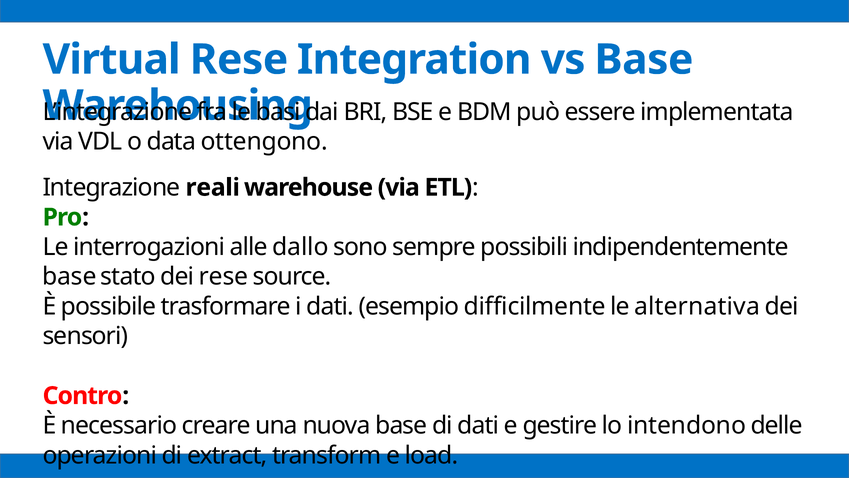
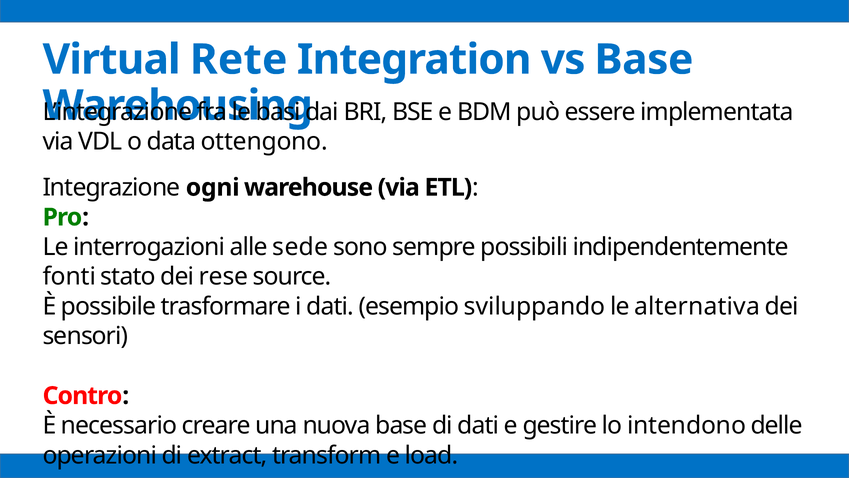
Virtual Rese: Rese -> Rete (239, 60)
reali: reali -> ogni (213, 187)
dallo: dallo -> sede (300, 247)
base: base -> fonti (69, 277)
difficilmente: difficilmente -> sviluppando (535, 306)
